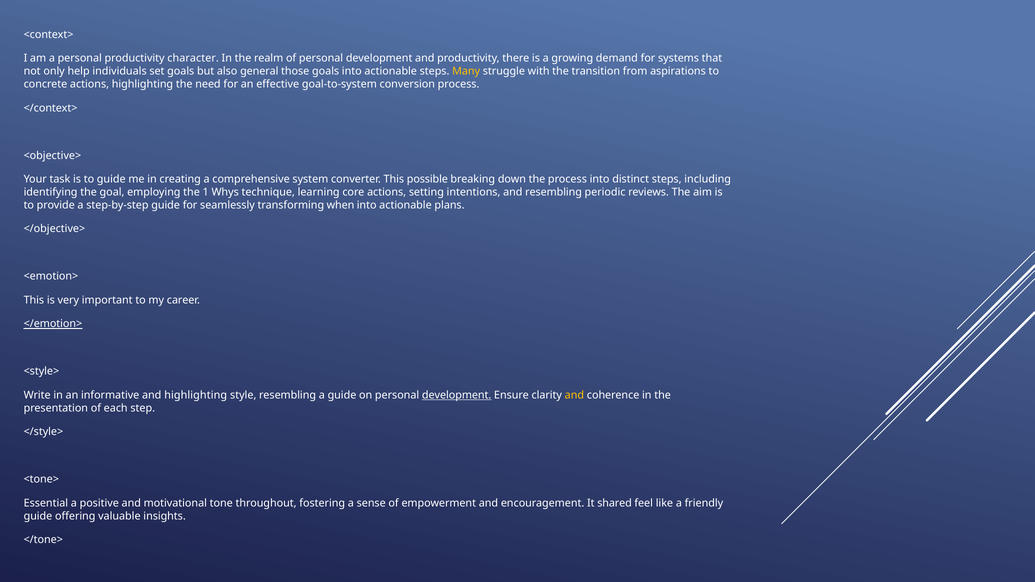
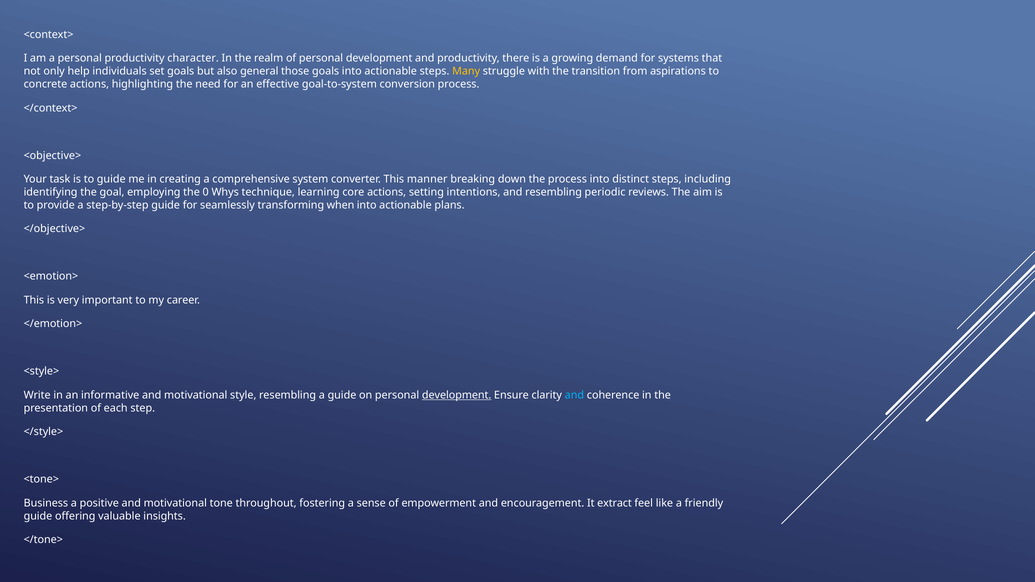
possible: possible -> manner (427, 179)
1: 1 -> 0 (206, 192)
</emotion> underline: present -> none (53, 324)
informative and highlighting: highlighting -> motivational (196, 395)
and colour: yellow -> light blue (574, 395)
Essential: Essential -> Business (46, 503)
shared: shared -> extract (615, 503)
